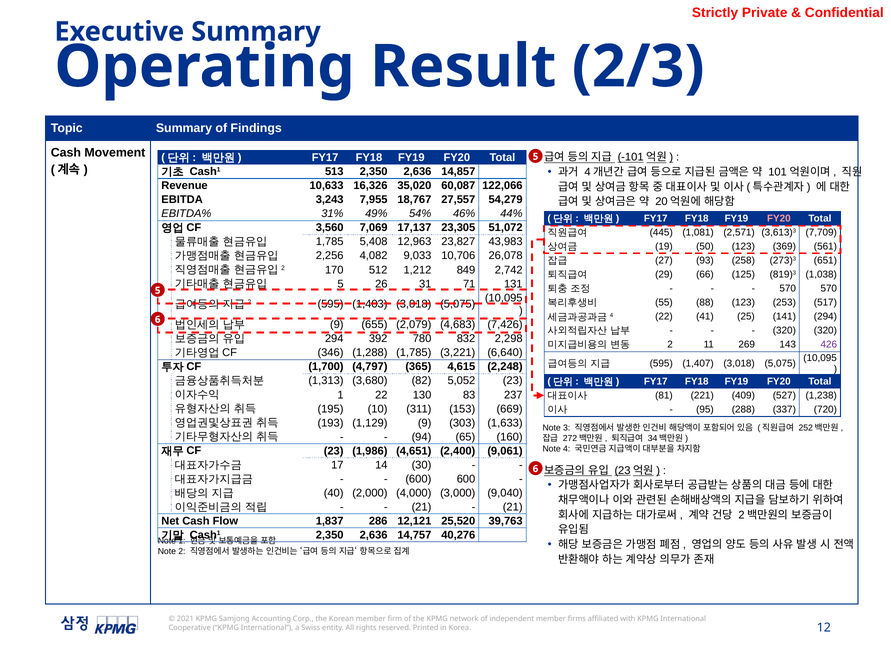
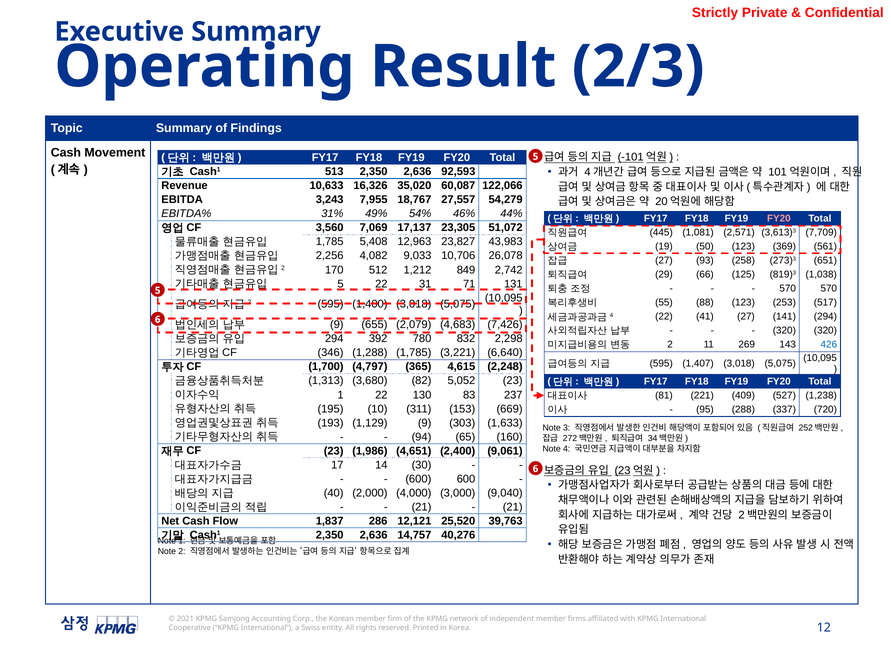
14,857: 14,857 -> 92,593 (458, 172)
5 26: 26 -> 22 (381, 284)
1,403: 1,403 -> 1,400 (370, 304)
41 25: 25 -> 27 (746, 317)
426 colour: purple -> blue (829, 345)
